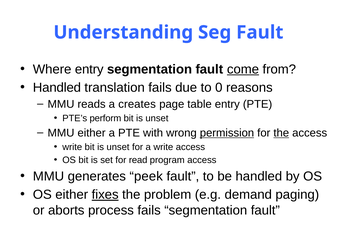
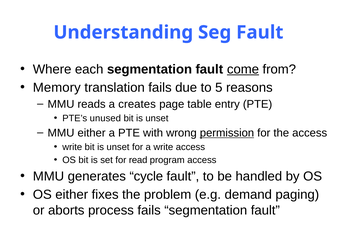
Where entry: entry -> each (89, 69)
Handled: Handled -> Memory (57, 88)
0: 0 -> 5 (219, 88)
perform: perform -> unused (105, 119)
the underline: present -> none (281, 133)
peek: peek -> cycle (146, 177)
fixes underline: present -> none (105, 195)
